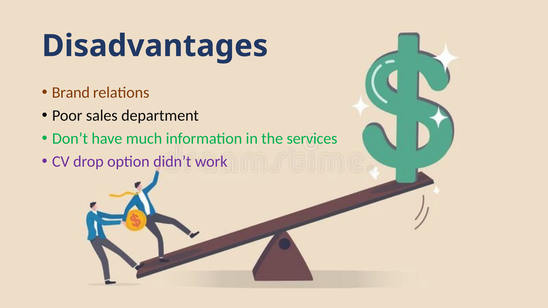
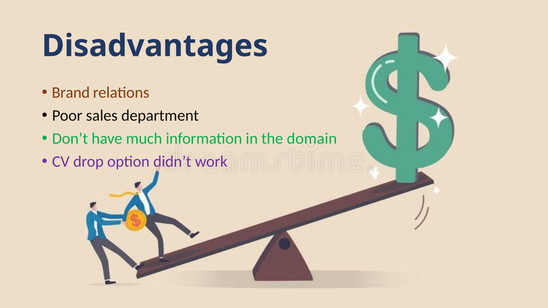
services: services -> domain (312, 139)
